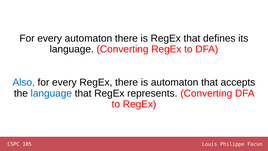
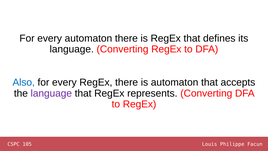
language colour: blue -> purple (51, 93)
